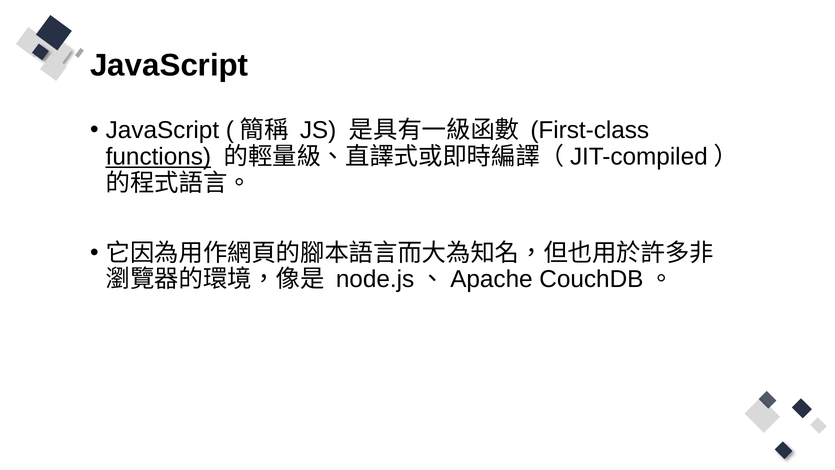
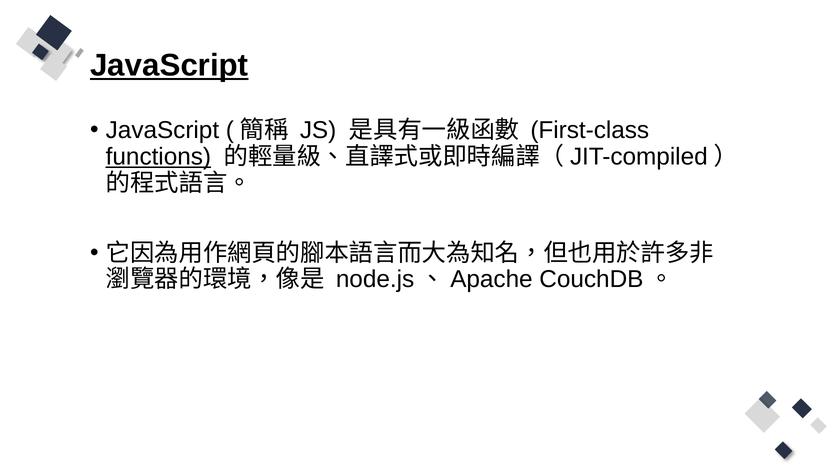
JavaScript underline: none -> present (169, 66)
